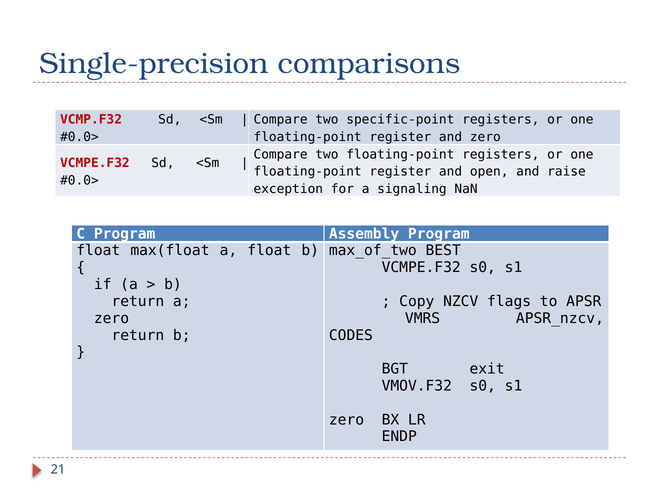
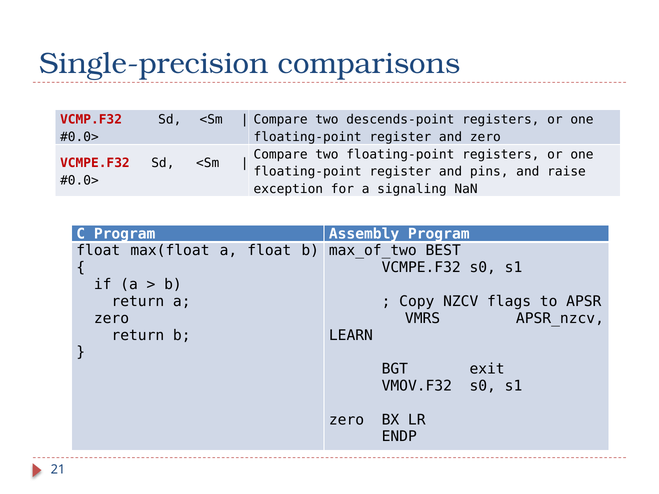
specific-point: specific-point -> descends-point (400, 120)
open: open -> pins (489, 172)
CODES: CODES -> LEARN (351, 335)
